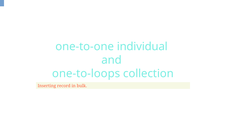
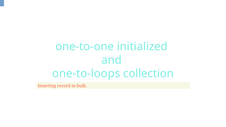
individual: individual -> initialized (142, 47)
